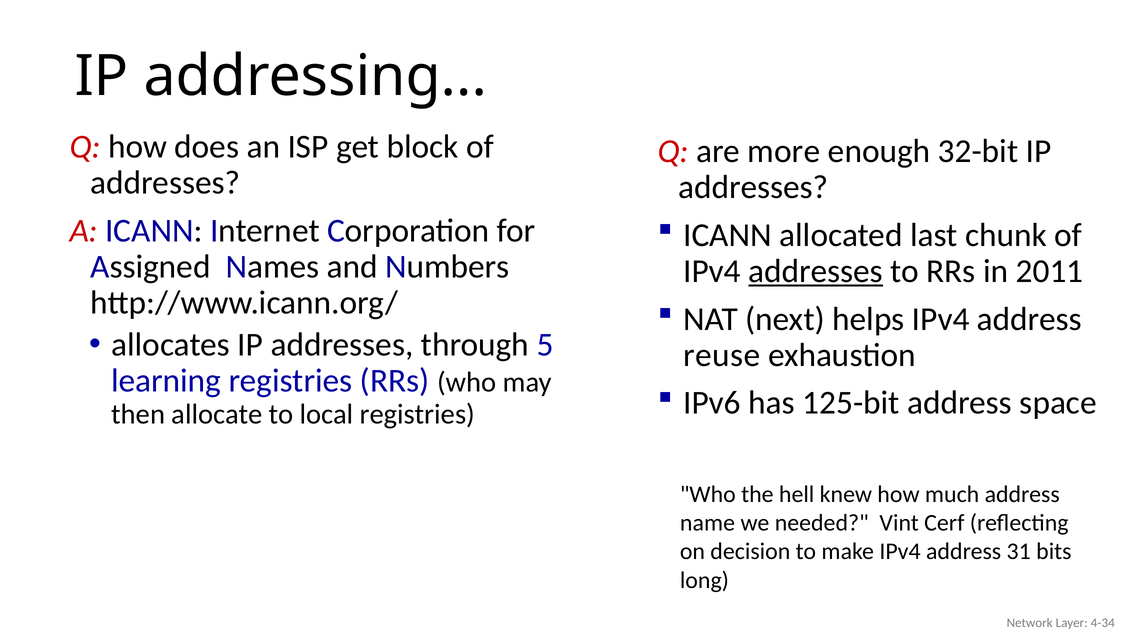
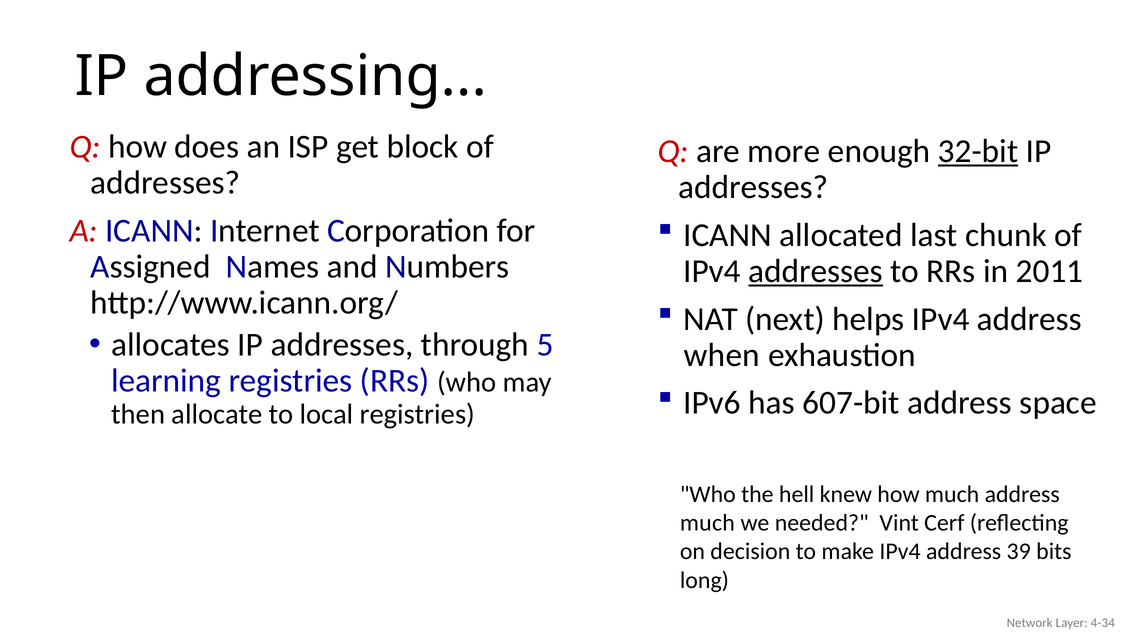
32-bit underline: none -> present (978, 151)
reuse: reuse -> when (722, 355)
125-bit: 125-bit -> 607-bit (851, 403)
name: name -> much (707, 523)
31: 31 -> 39 (1019, 552)
